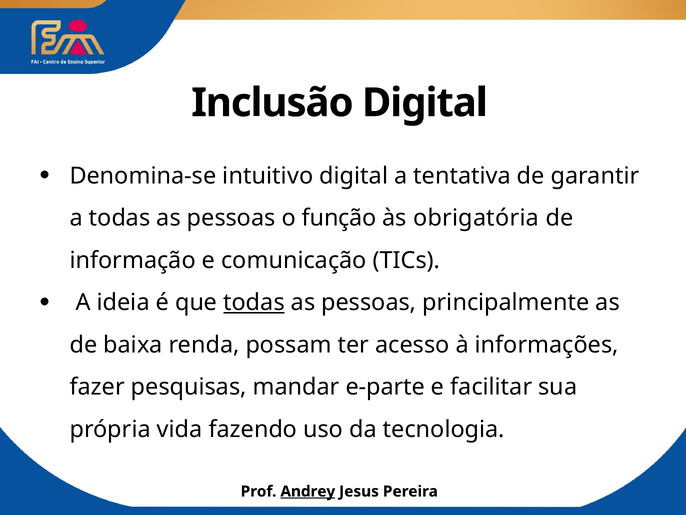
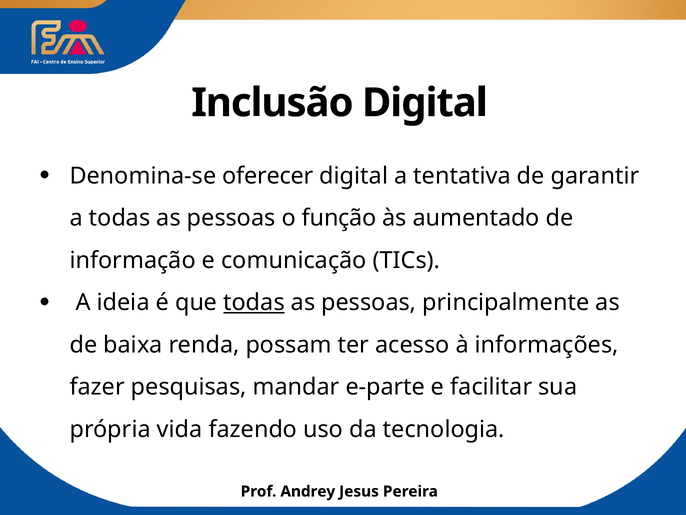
intuitivo: intuitivo -> oferecer (268, 176)
obrigatória: obrigatória -> aumentado (476, 218)
Andrey underline: present -> none (308, 491)
